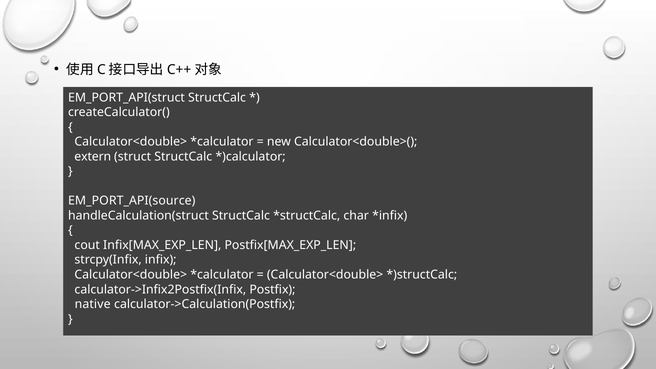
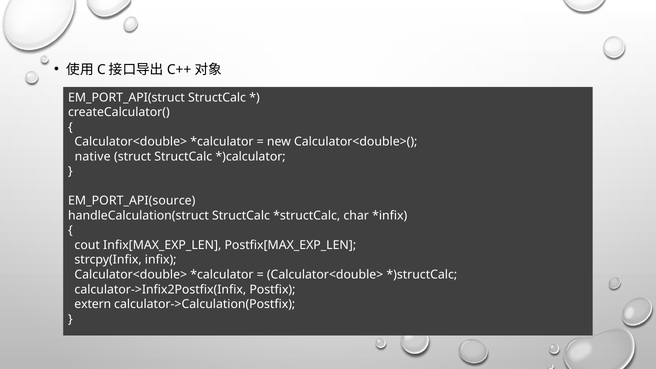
extern: extern -> native (93, 157)
native: native -> extern (93, 304)
